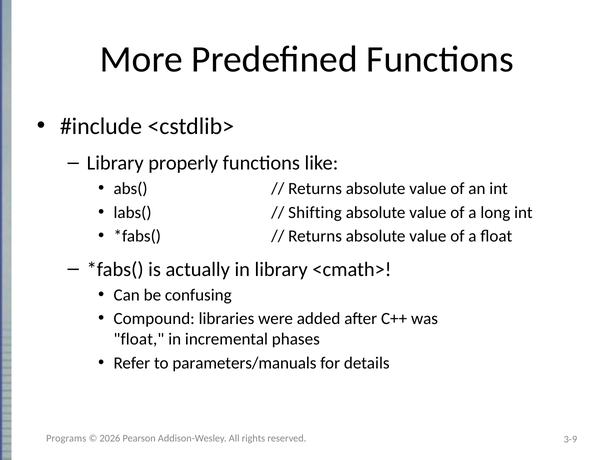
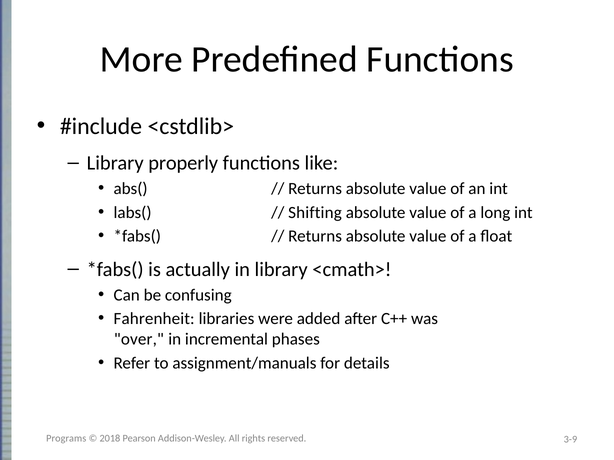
Compound: Compound -> Fahrenheit (154, 319)
float: float -> over (139, 340)
parameters/manuals: parameters/manuals -> assignment/manuals (244, 363)
2026: 2026 -> 2018 (110, 439)
